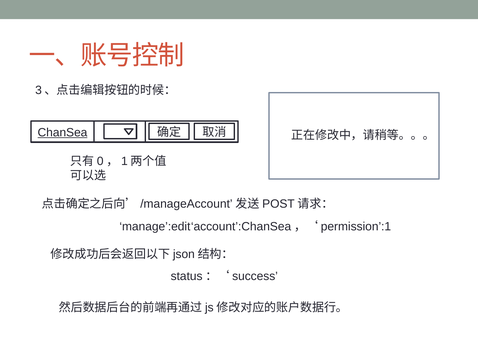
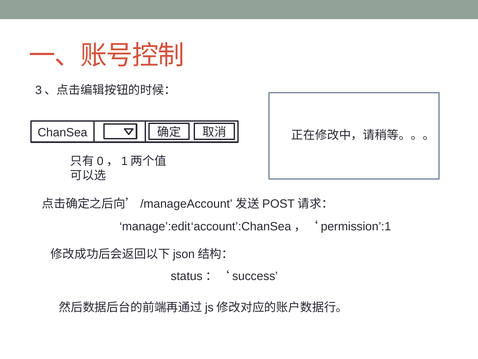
ChanSea underline: present -> none (62, 132)
